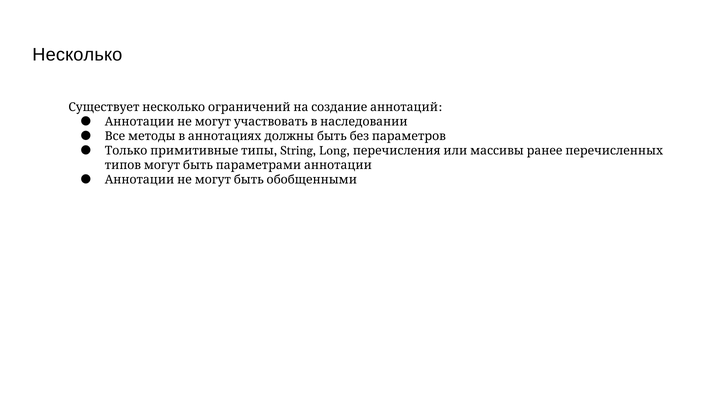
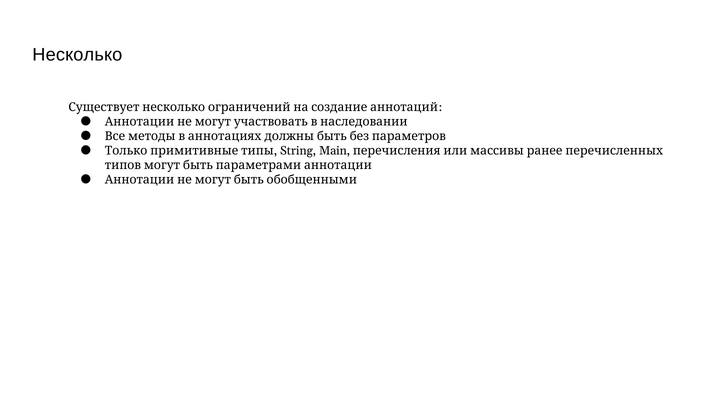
Long: Long -> Main (335, 151)
